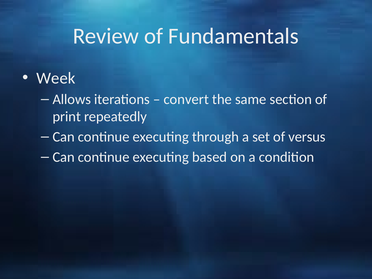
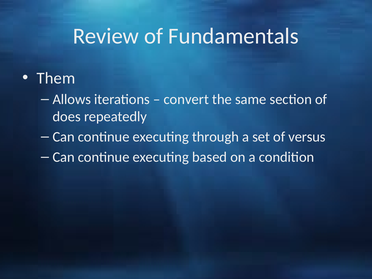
Week: Week -> Them (56, 78)
print: print -> does (67, 117)
